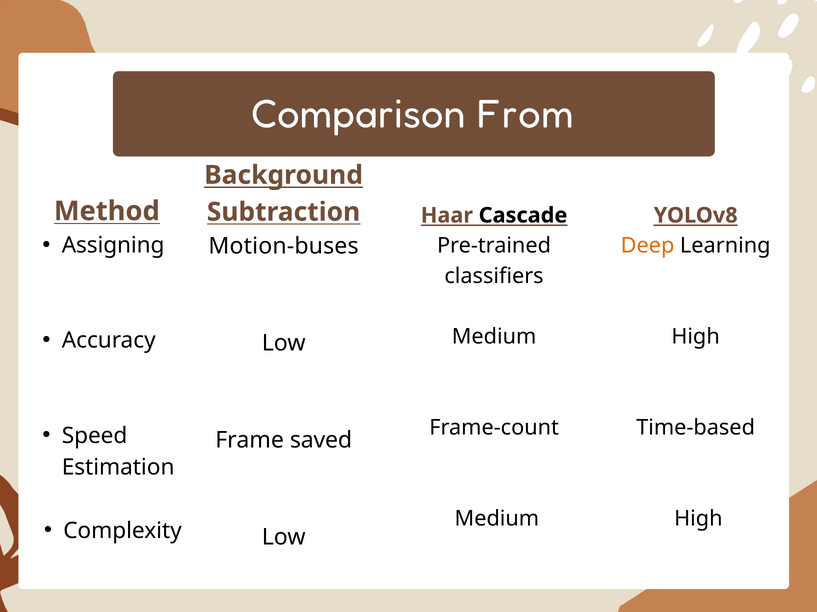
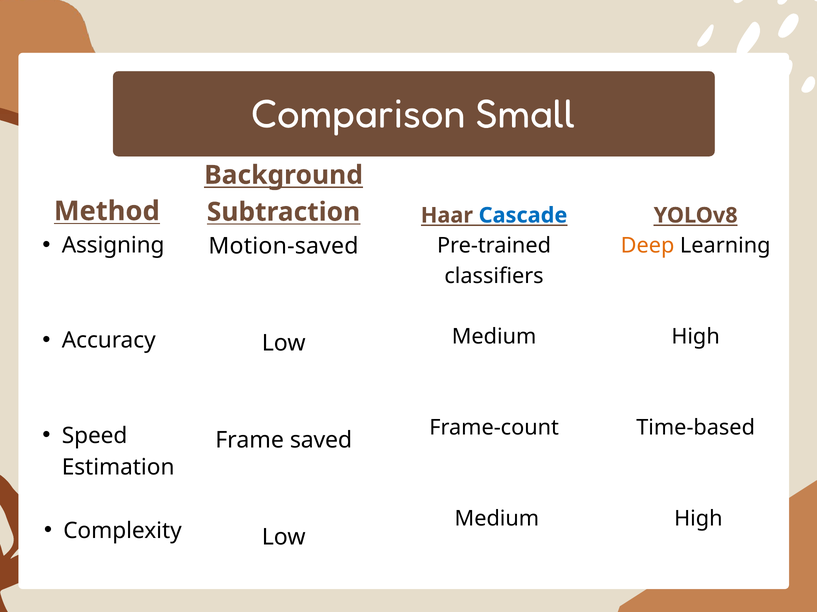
From: From -> Small (525, 114)
Cascade colour: black -> blue (523, 216)
Motion-buses: Motion-buses -> Motion-saved (284, 246)
